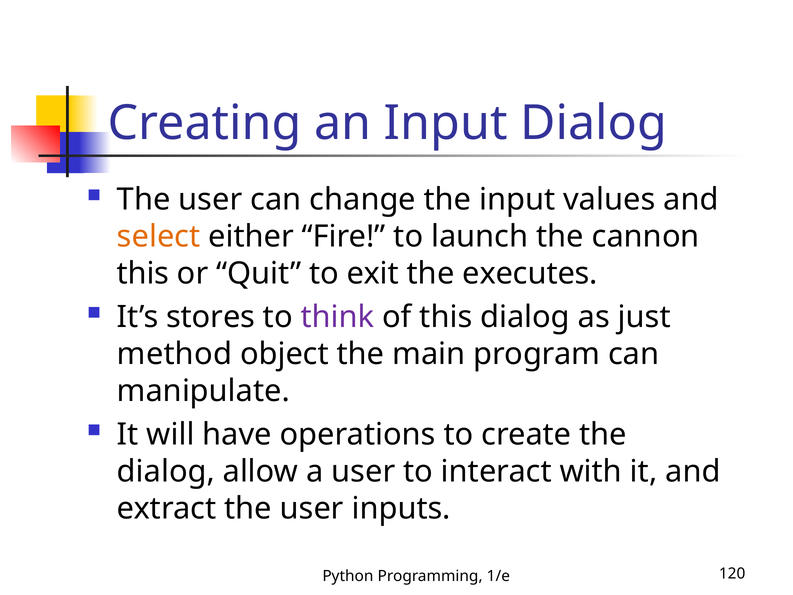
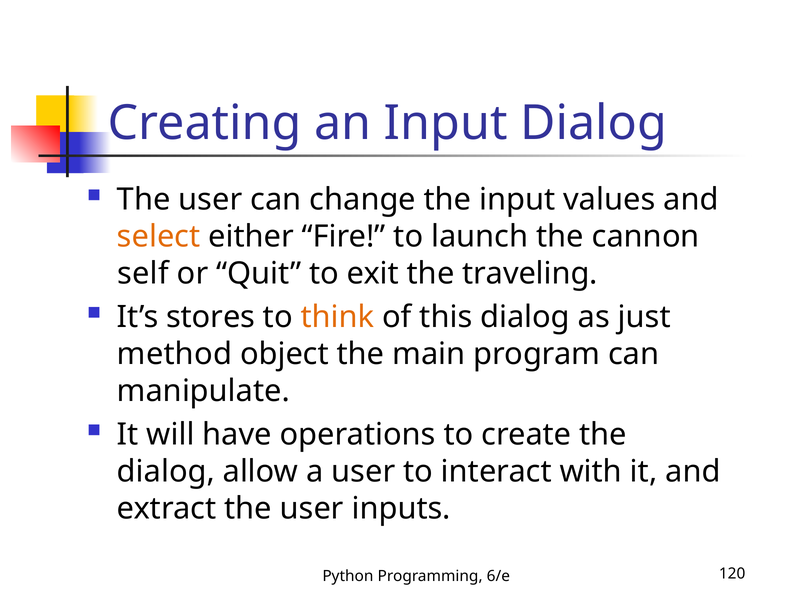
this: this -> self (143, 274)
executes: executes -> traveling (530, 274)
think colour: purple -> orange (338, 317)
1/e: 1/e -> 6/e (498, 576)
